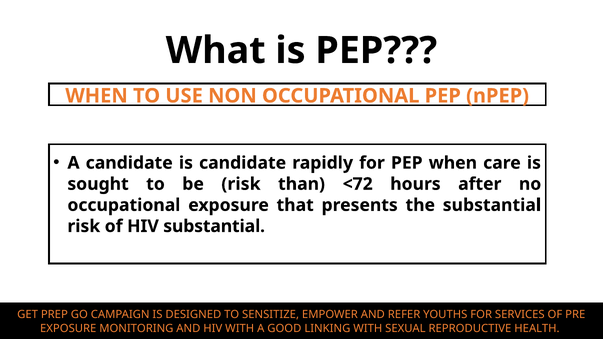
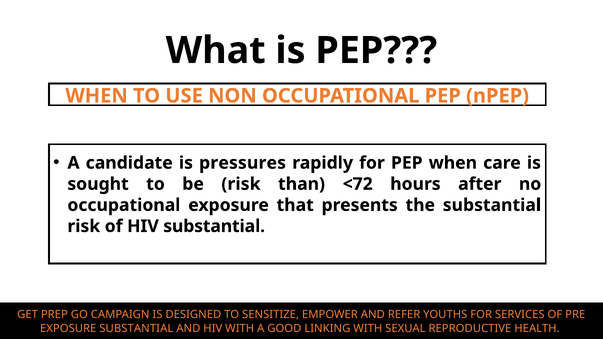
is candidate: candidate -> pressures (243, 163)
EXPOSURE MONITORING: MONITORING -> SUBSTANTIAL (136, 329)
